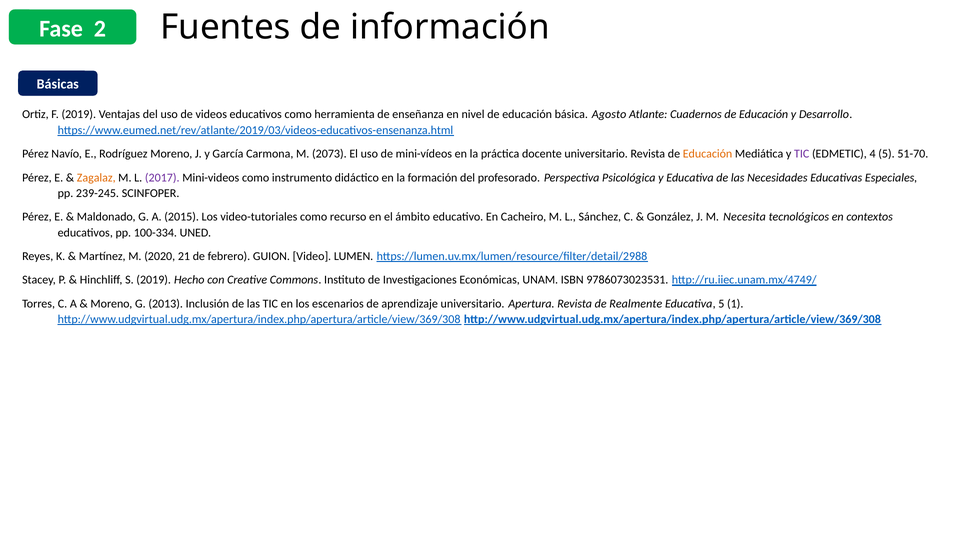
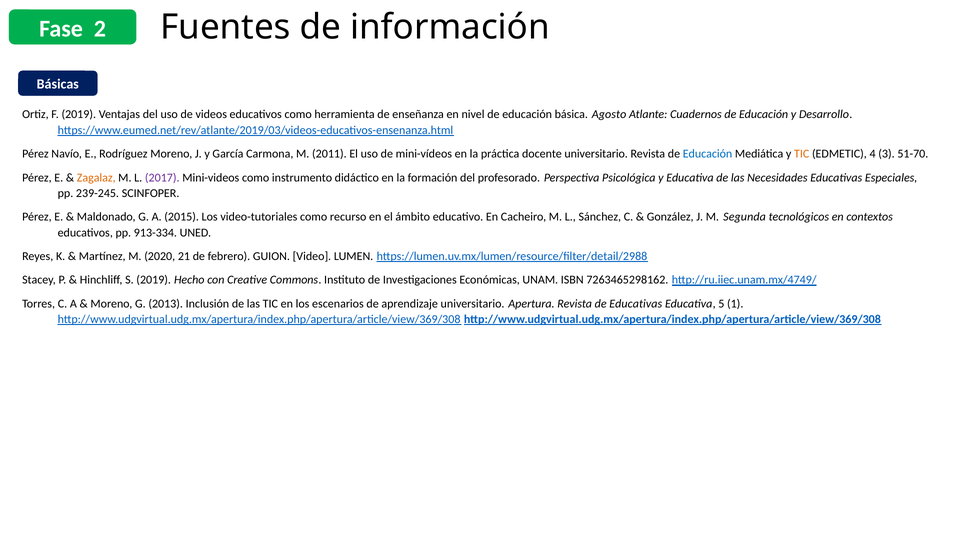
2073: 2073 -> 2011 (329, 154)
Educación colour: orange -> blue (708, 154)
TIC colour: purple -> orange (802, 154)
4 5: 5 -> 3 (886, 154)
Necesita: Necesita -> Segunda (745, 217)
100-334: 100-334 -> 913-334 (155, 232)
9786073023531: 9786073023531 -> 7263465298162 (627, 280)
de Realmente: Realmente -> Educativas (636, 303)
